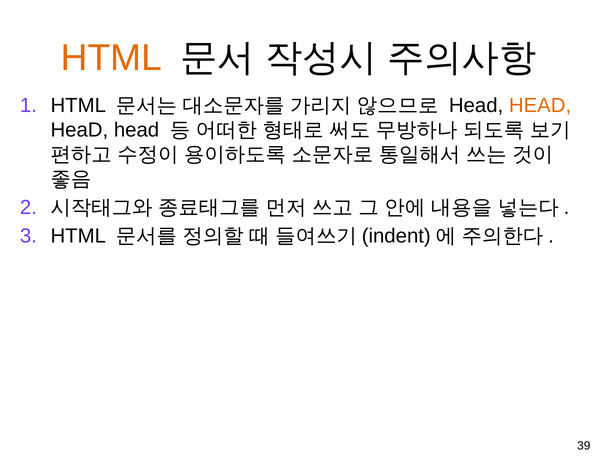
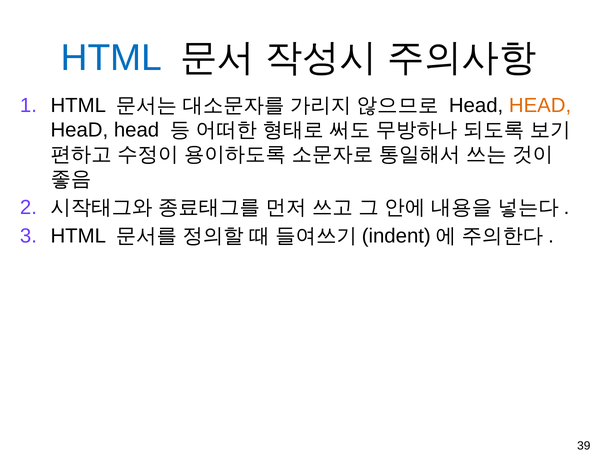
HTML colour: orange -> blue (111, 58)
